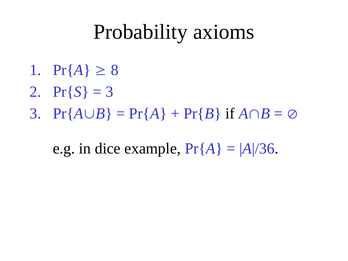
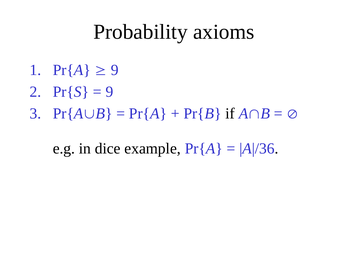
8: 8 -> 9 (115, 70)
3: 3 -> 9 (109, 92)
